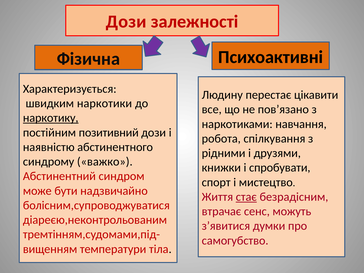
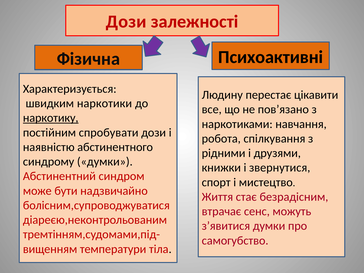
позитивний: позитивний -> спробувати (109, 133)
синдрому важко: важко -> думки (105, 162)
спробувати: спробувати -> звернутися (280, 168)
стає underline: present -> none (246, 197)
